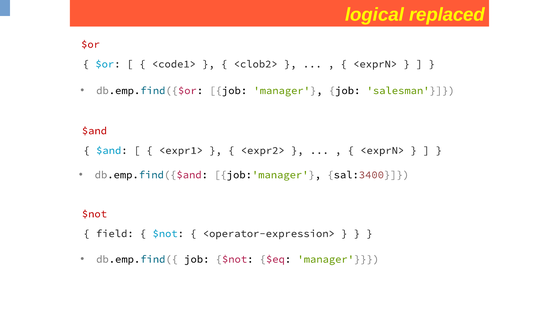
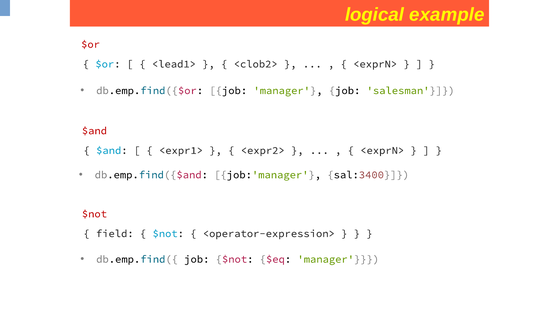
replaced: replaced -> example (447, 15)
<code1>: <code1> -> <lead1> (174, 64)
